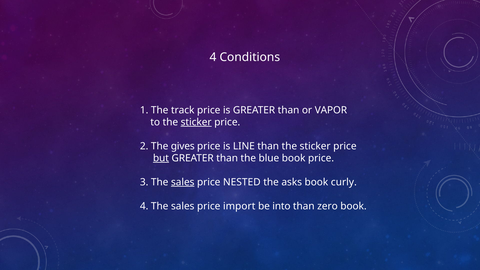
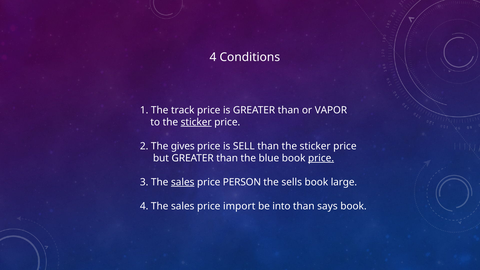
LINE: LINE -> SELL (244, 146)
but underline: present -> none (161, 158)
price underline: none -> present (321, 158)
NESTED: NESTED -> PERSON (242, 182)
asks: asks -> sells (292, 182)
curly: curly -> large (344, 182)
zero: zero -> says (327, 206)
